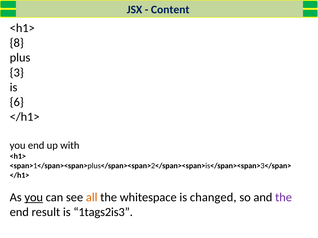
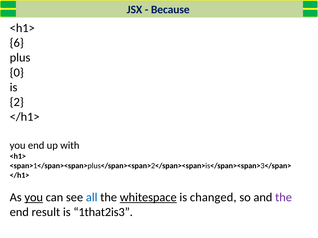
Content: Content -> Because (170, 10)
8: 8 -> 6 (17, 43)
3: 3 -> 0 (17, 73)
6: 6 -> 2 (17, 102)
all colour: orange -> blue (92, 198)
whitespace underline: none -> present (148, 198)
1tags2is3: 1tags2is3 -> 1that2is3 (103, 213)
